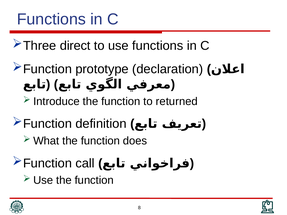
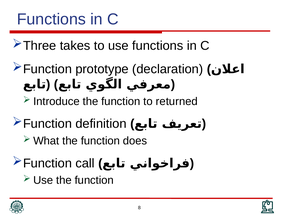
direct: direct -> takes (75, 46)
